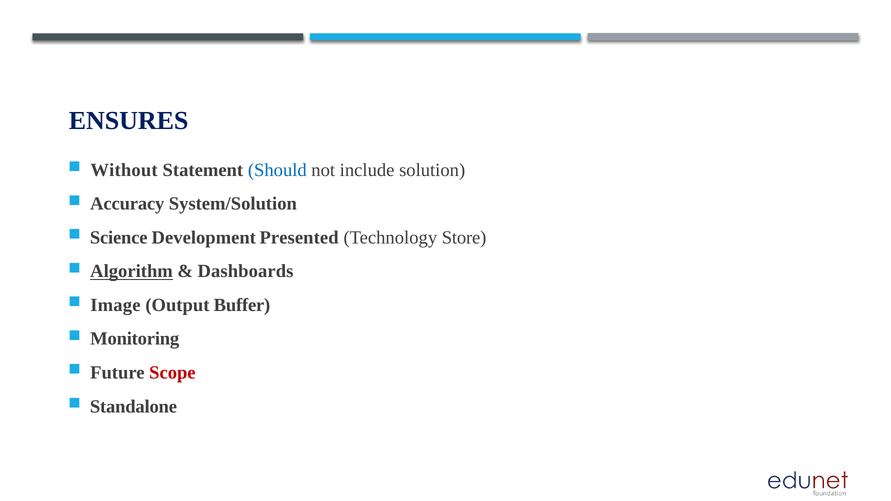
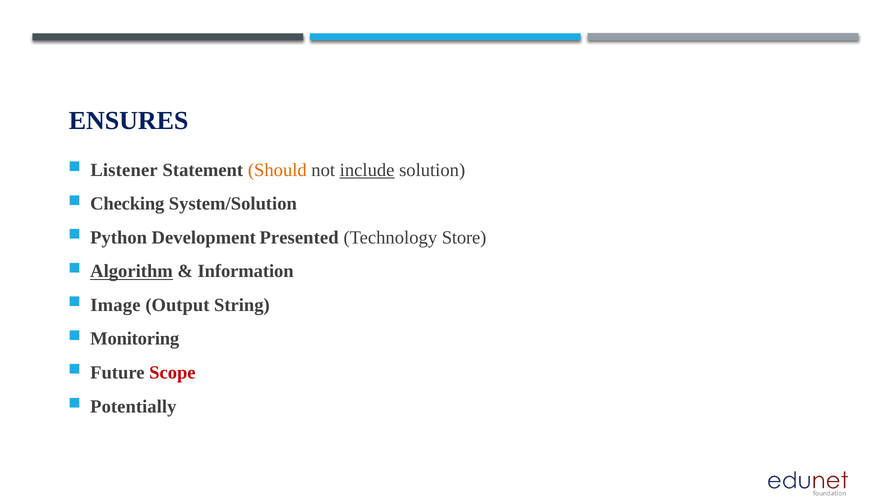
Without: Without -> Listener (124, 170)
Should colour: blue -> orange (277, 170)
include underline: none -> present (367, 170)
Accuracy: Accuracy -> Checking (127, 204)
Science: Science -> Python (119, 238)
Dashboards: Dashboards -> Information (246, 271)
Buffer: Buffer -> String (242, 305)
Standalone: Standalone -> Potentially (133, 407)
